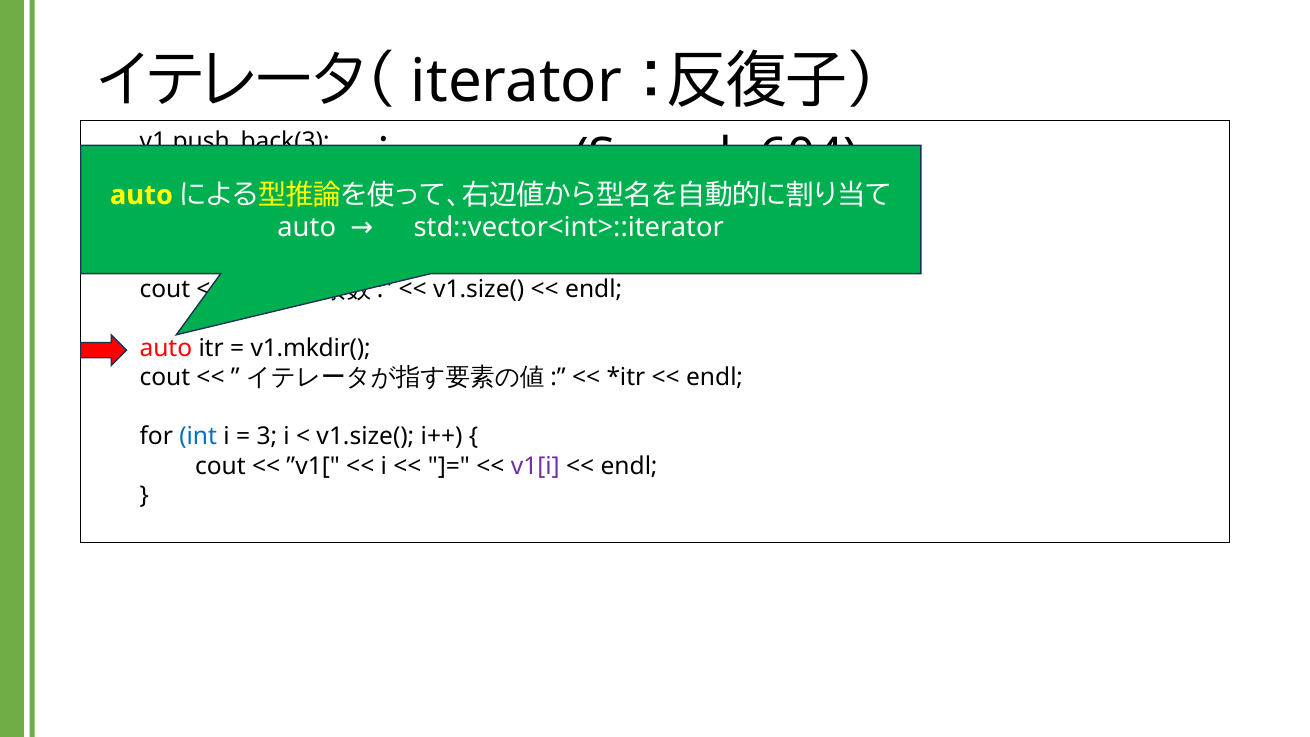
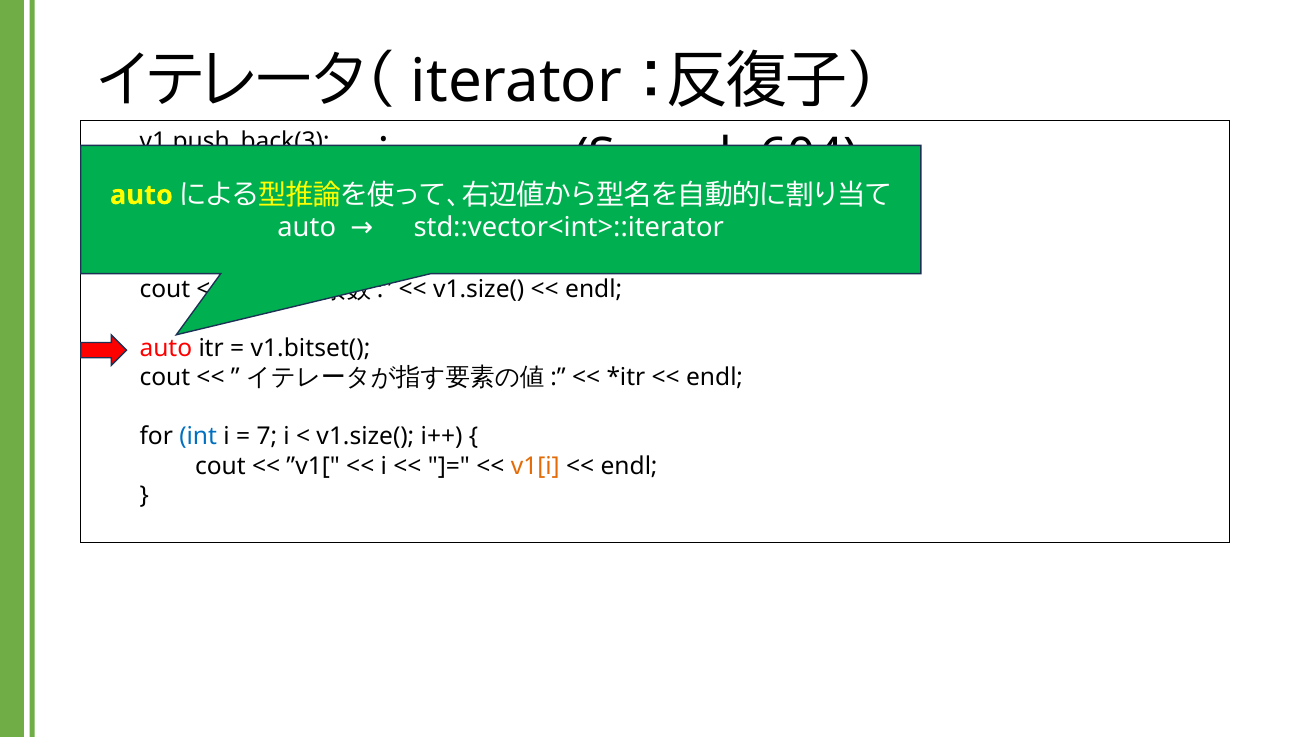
v1.mkdir(: v1.mkdir( -> v1.bitset( (310, 348)
3: 3 -> 7 (267, 436)
v1[i colour: purple -> orange (535, 466)
